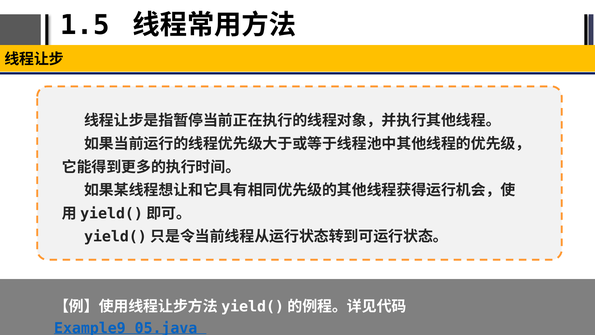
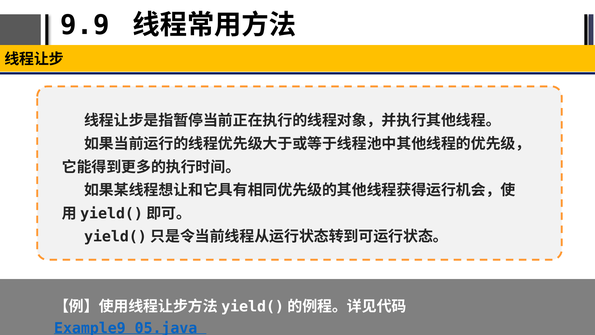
1.5: 1.5 -> 9.9 (85, 25)
